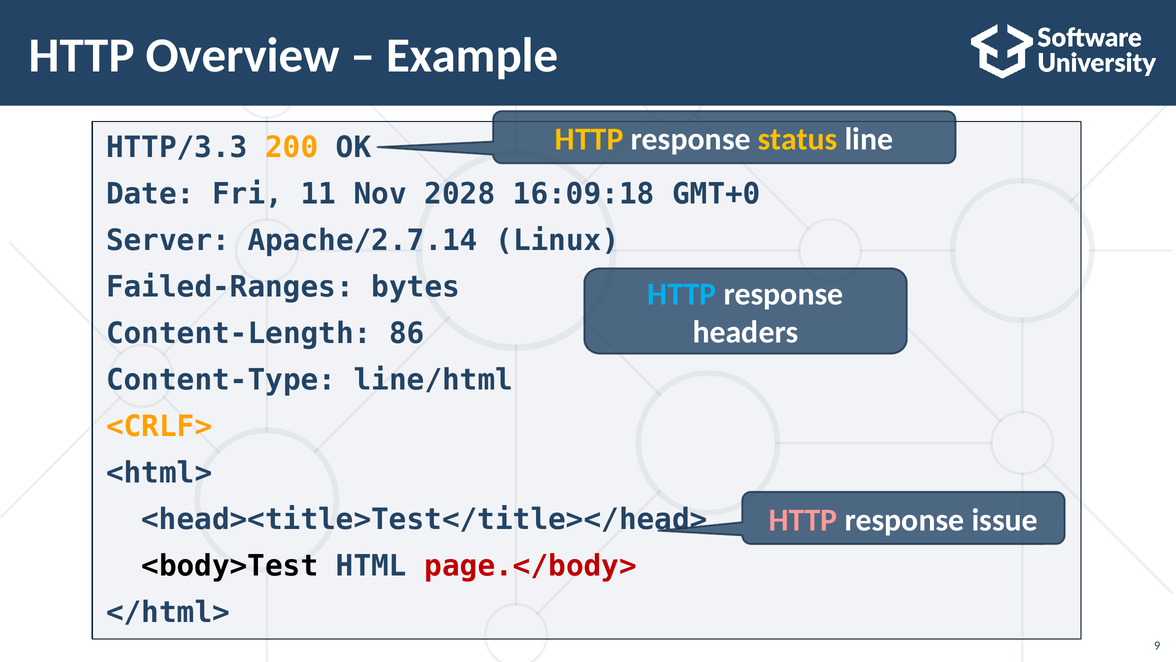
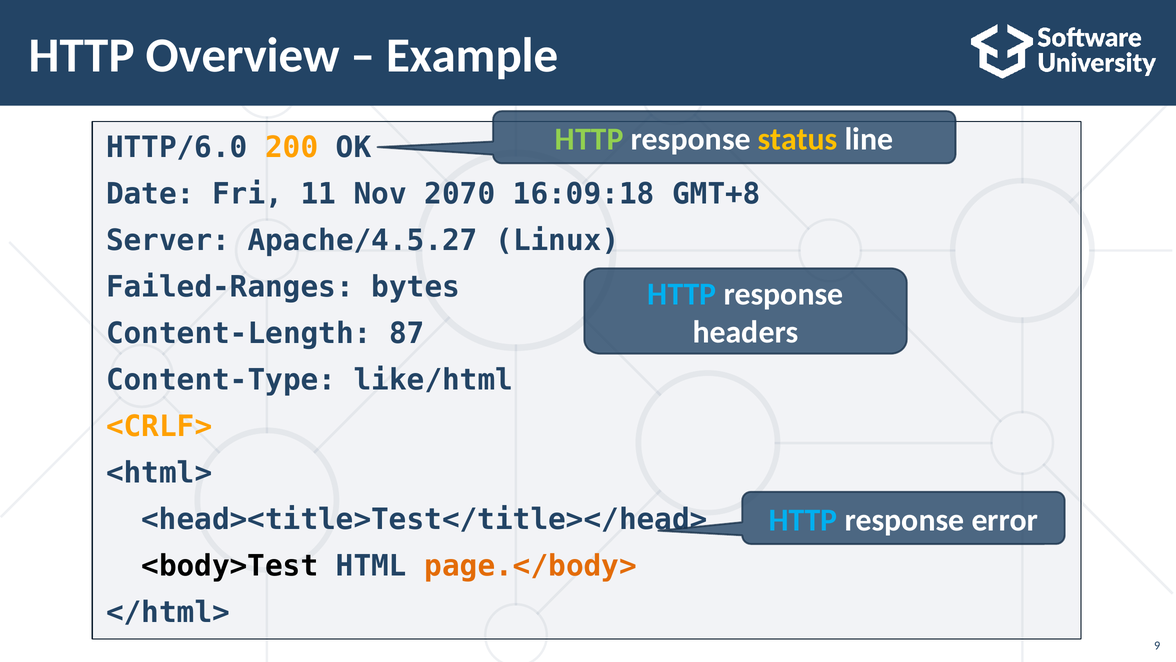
HTTP colour: yellow -> light green (589, 139)
HTTP/3.3: HTTP/3.3 -> HTTP/6.0 (177, 147)
2028: 2028 -> 2070 (460, 194)
GMT+0: GMT+0 -> GMT+8 (716, 194)
Apache/2.7.14: Apache/2.7.14 -> Apache/4.5.27 (363, 240)
86: 86 -> 87 (407, 333)
line/html: line/html -> like/html (433, 380)
HTTP colour: pink -> light blue (803, 520)
issue: issue -> error (1005, 520)
page.</body> colour: red -> orange (531, 566)
